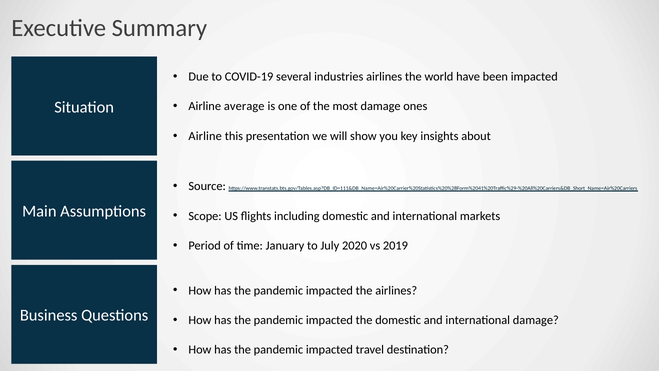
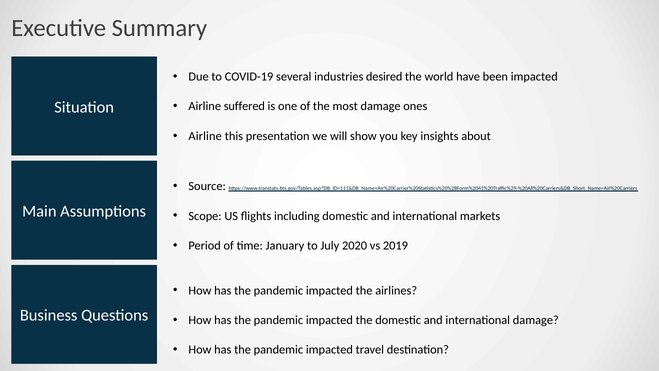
industries airlines: airlines -> desired (384, 77)
average: average -> suffered (244, 106)
